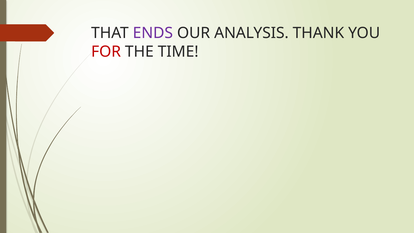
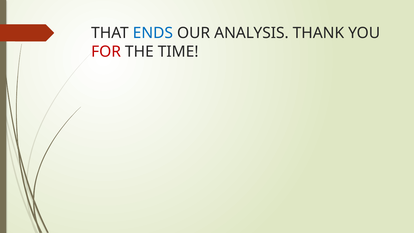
ENDS colour: purple -> blue (153, 33)
